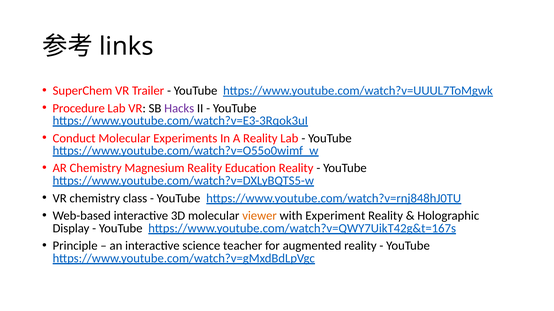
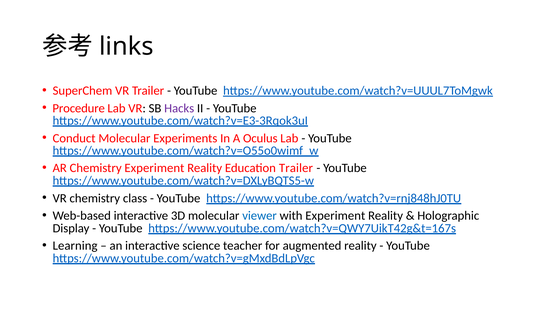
A Reality: Reality -> Oculus (260, 138)
Chemistry Magnesium: Magnesium -> Experiment (154, 168)
Education Reality: Reality -> Trailer (296, 168)
viewer colour: orange -> blue (260, 216)
Principle: Principle -> Learning (75, 246)
